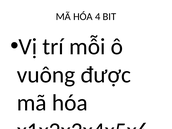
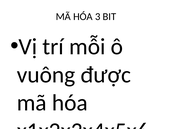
4: 4 -> 3 (98, 17)
